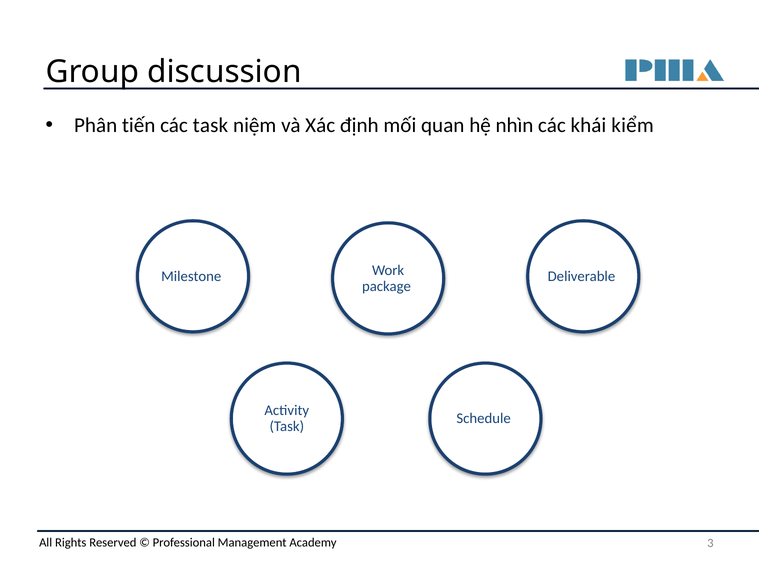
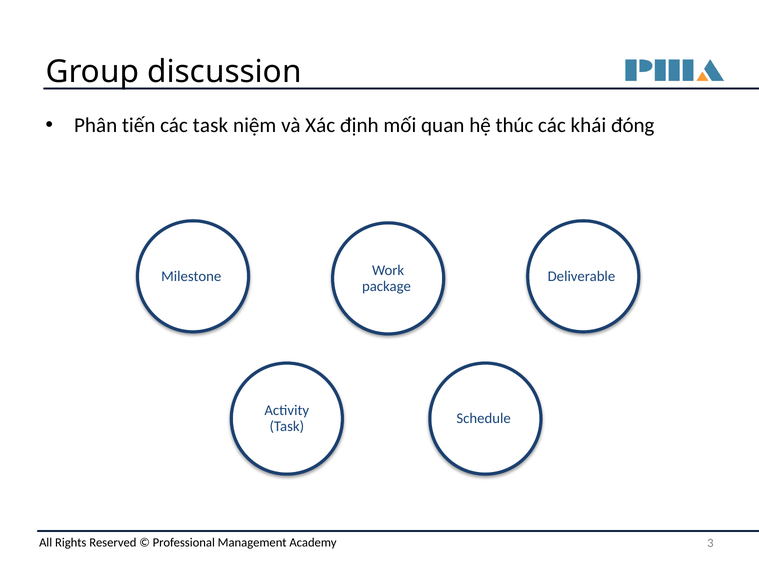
nhìn: nhìn -> thúc (514, 125)
kiểm: kiểm -> đóng (633, 125)
